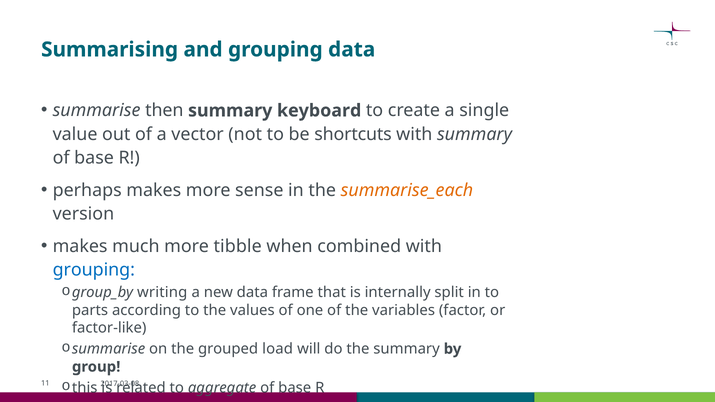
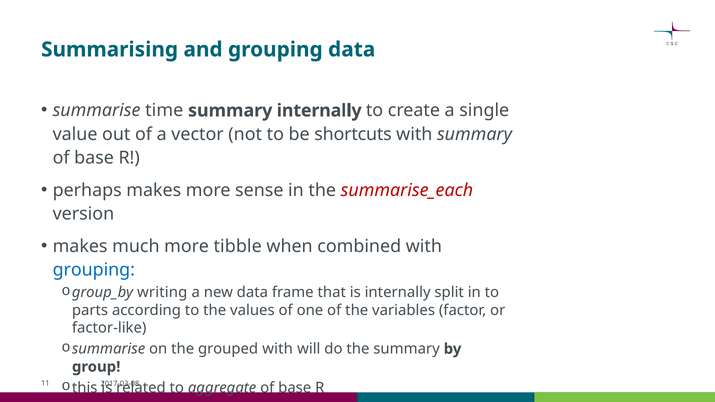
then: then -> time (164, 111)
summary keyboard: keyboard -> internally (319, 111)
summarise_each colour: orange -> red (407, 190)
grouped load: load -> with (278, 349)
